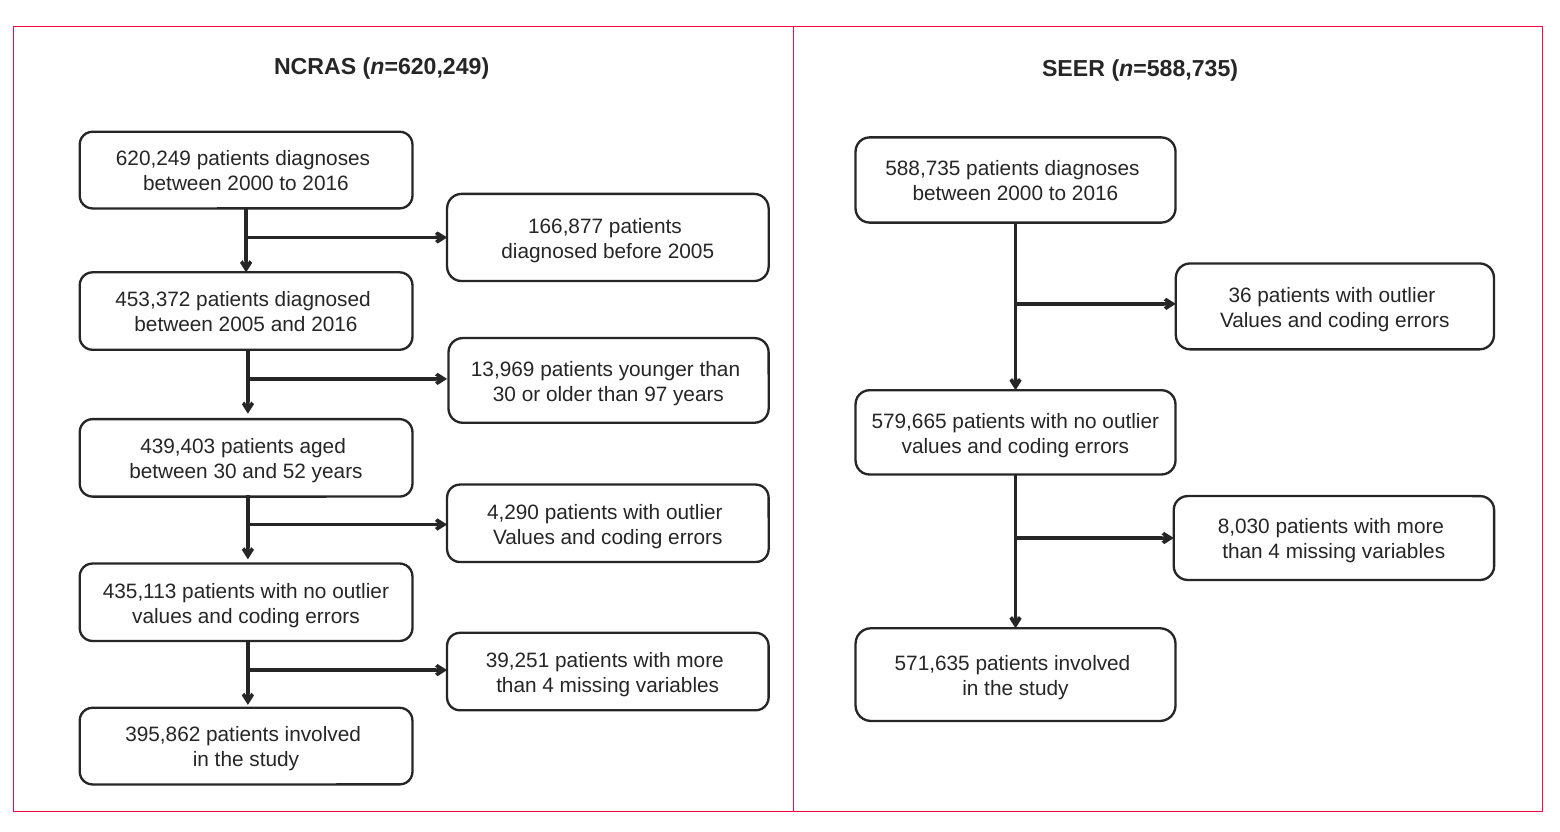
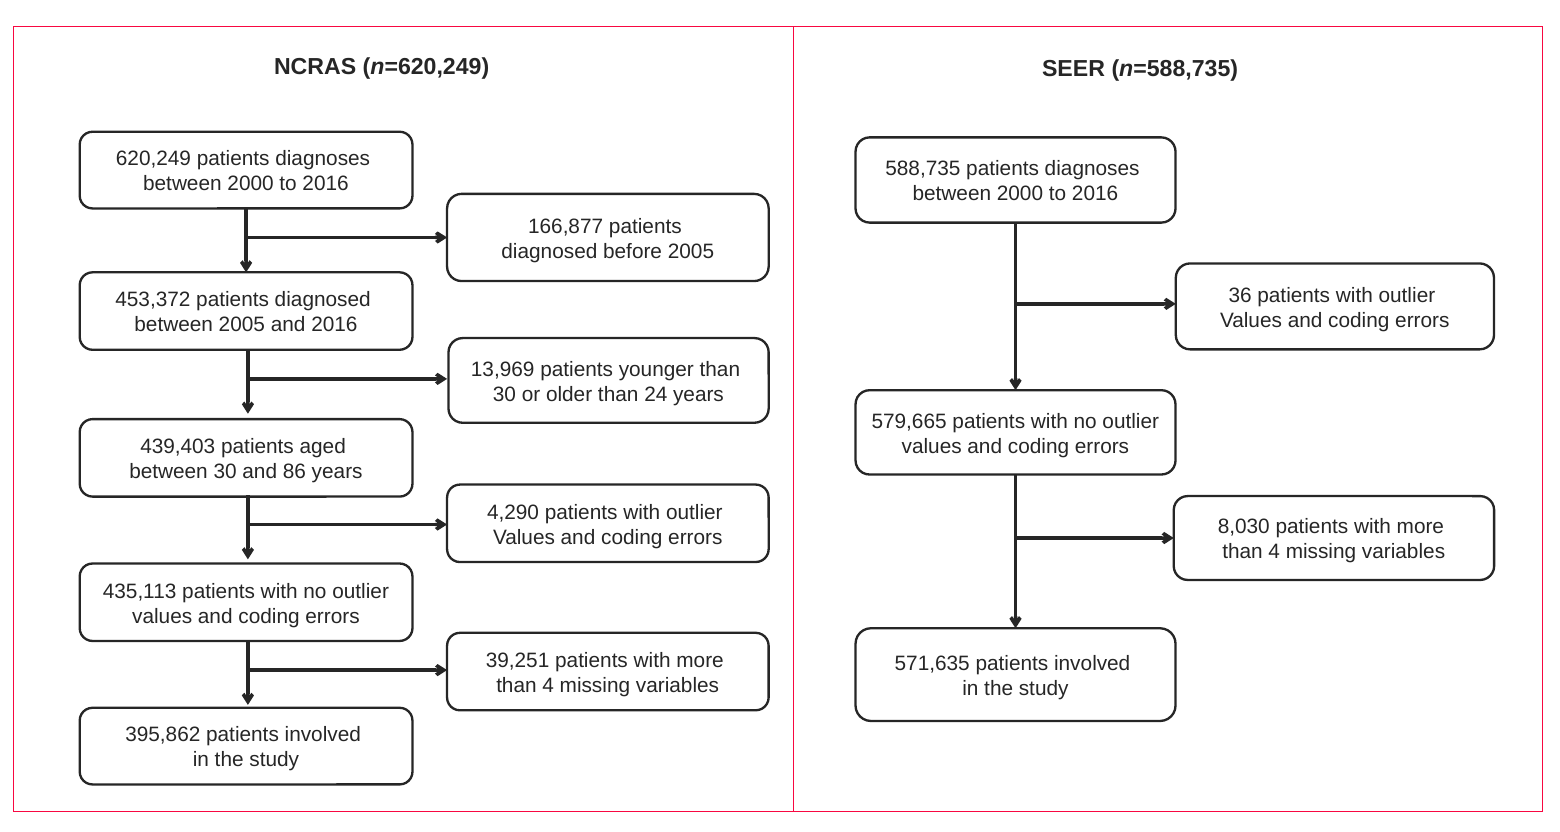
97: 97 -> 24 (656, 394)
52: 52 -> 86 (294, 472)
